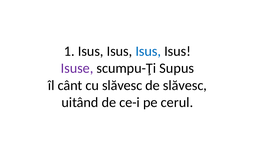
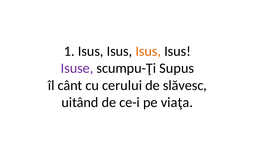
Isus colour: blue -> orange (148, 51)
cu slăvesc: slăvesc -> cerului (122, 85)
cerul: cerul -> viaţa (177, 102)
